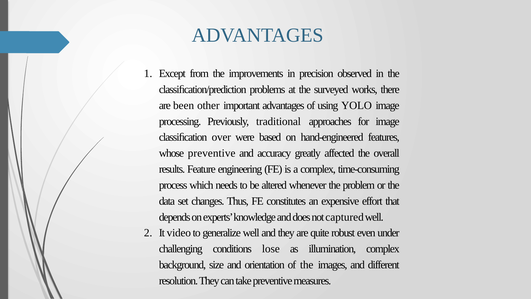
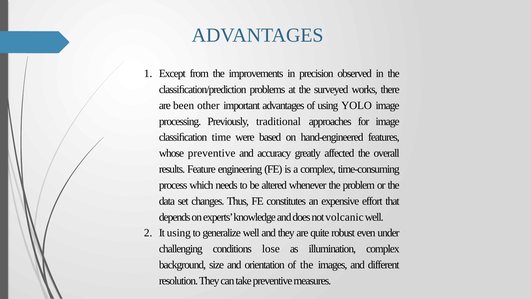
over: over -> time (221, 137)
captured: captured -> volcanic (345, 217)
It video: video -> using (179, 233)
